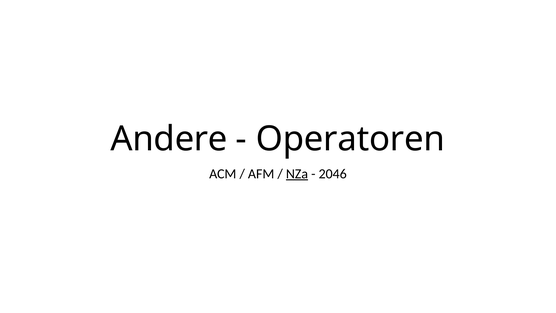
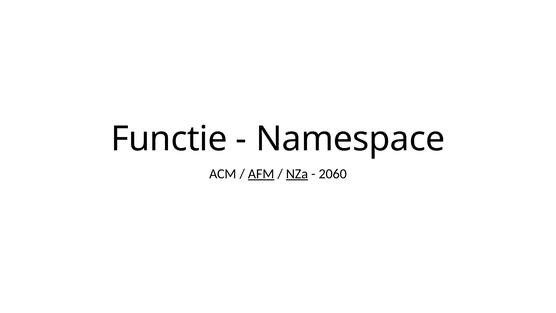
Andere: Andere -> Functie (169, 139)
Operatoren: Operatoren -> Namespace (350, 139)
AFM underline: none -> present (261, 174)
2046: 2046 -> 2060 (333, 174)
